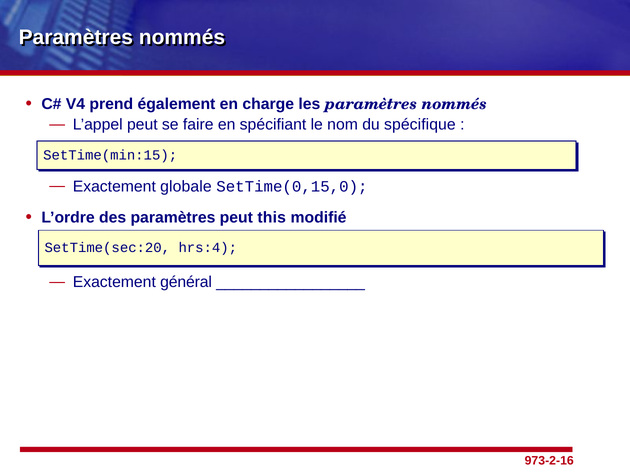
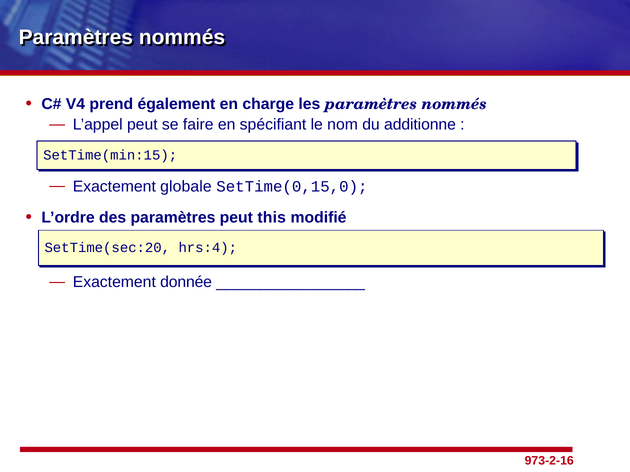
spécifique: spécifique -> additionne (420, 125)
général: général -> donnée (186, 283)
